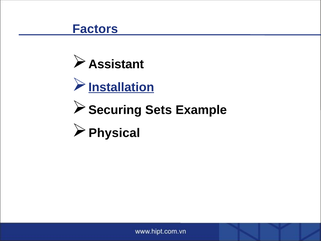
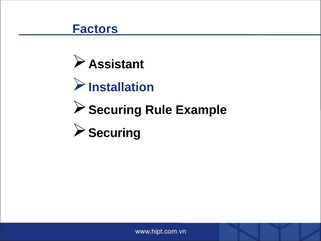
Installation underline: present -> none (121, 87)
Sets: Sets -> Rule (159, 110)
Physical: Physical -> Securing (114, 133)
